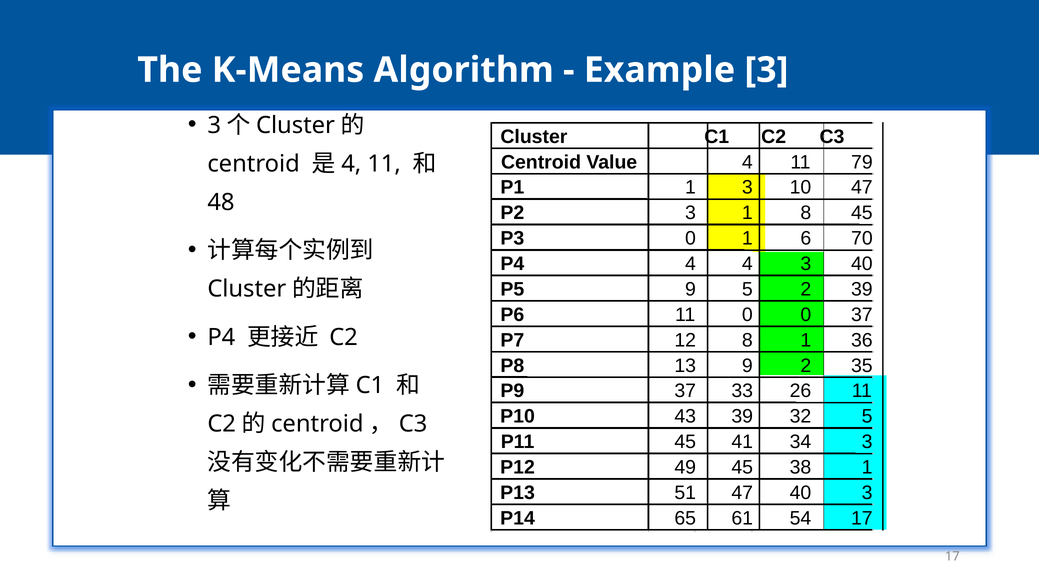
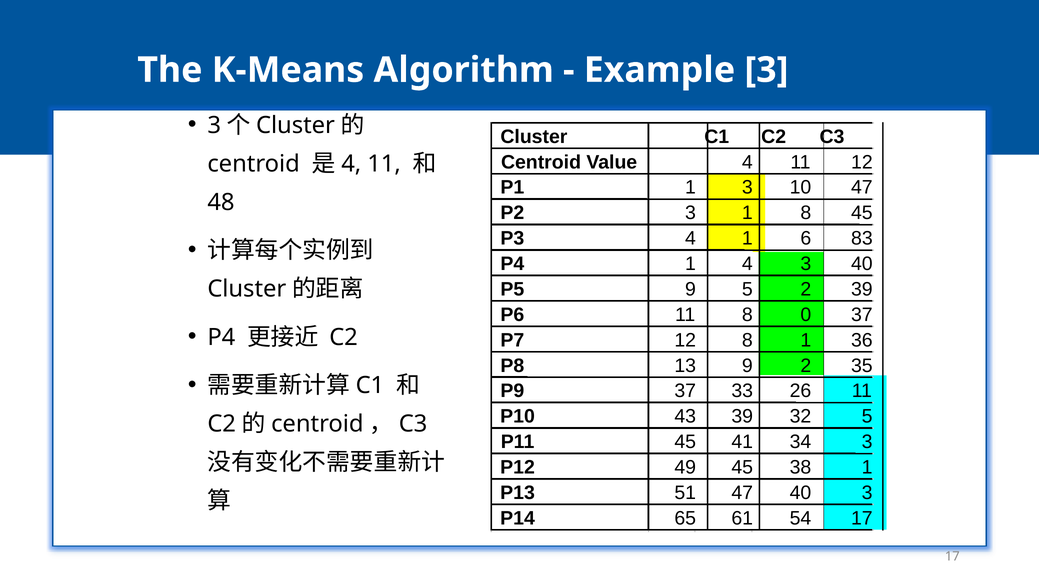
11 79: 79 -> 12 (862, 162)
P3 0: 0 -> 4 (690, 239)
70: 70 -> 83 (862, 239)
P4 4: 4 -> 1 (690, 264)
11 0: 0 -> 8 (747, 315)
